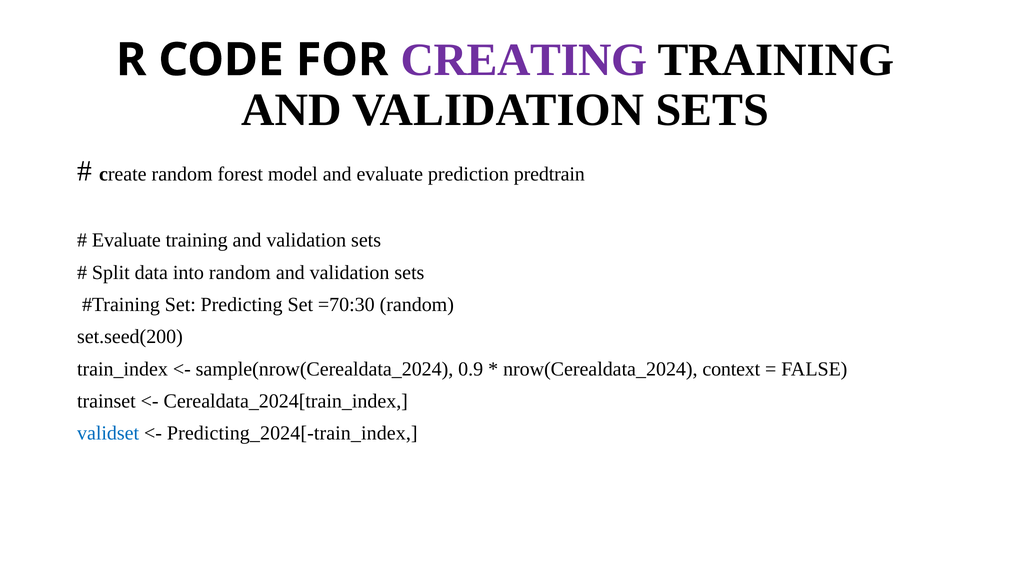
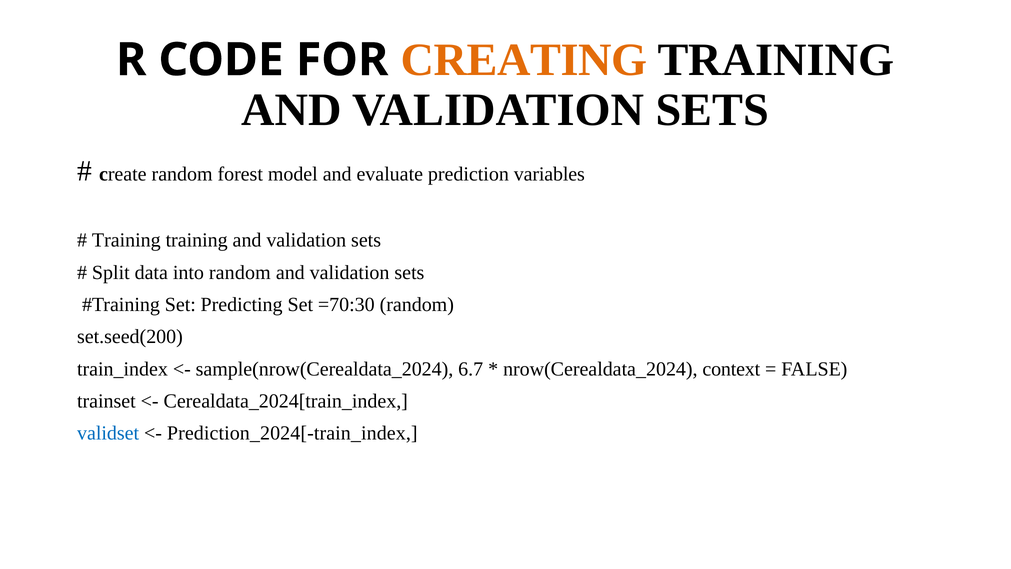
CREATING colour: purple -> orange (524, 60)
predtrain: predtrain -> variables (549, 174)
Evaluate: Evaluate -> Training (126, 240)
0.9: 0.9 -> 6.7 (471, 369)
Predicting_2024[-train_index: Predicting_2024[-train_index -> Prediction_2024[-train_index (292, 433)
